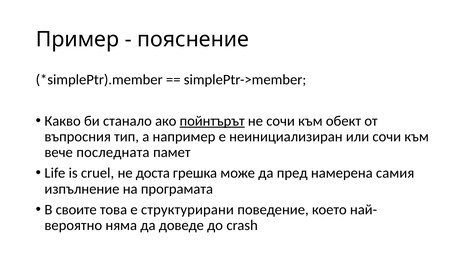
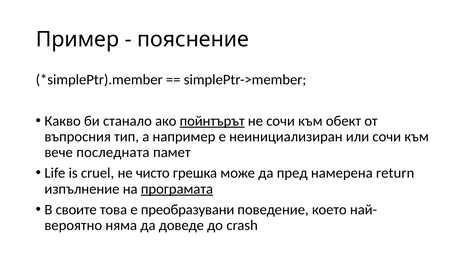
доста: доста -> чисто (153, 173)
самия: самия -> return (395, 173)
програмата underline: none -> present (177, 189)
структурирани: структурирани -> преобразувани (188, 210)
